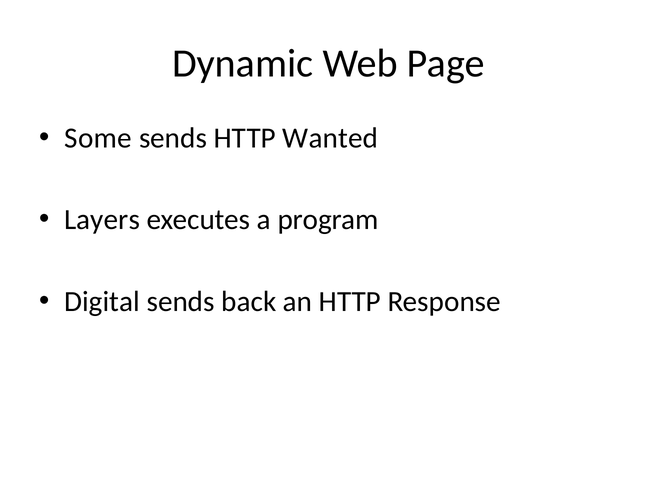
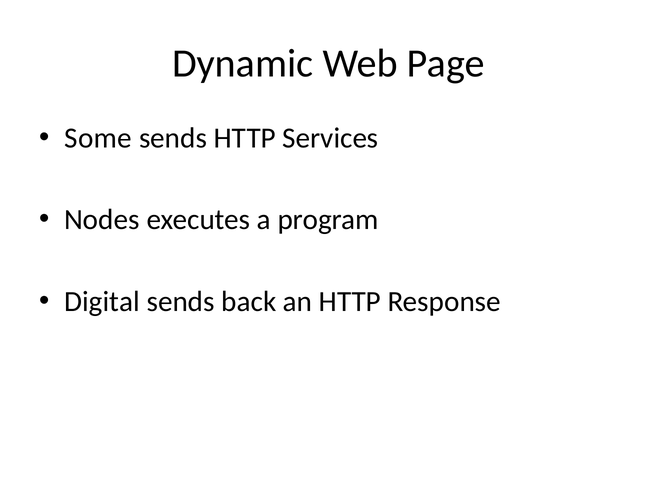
Wanted: Wanted -> Services (330, 138)
Layers: Layers -> Nodes (102, 220)
